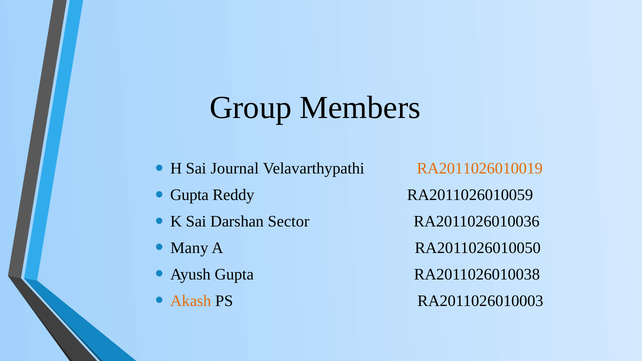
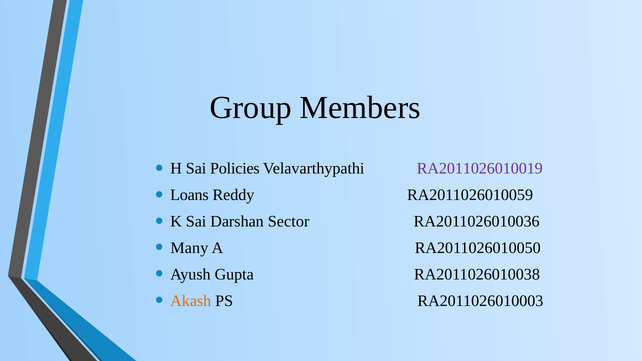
Journal: Journal -> Policies (235, 169)
RA2011026010019 colour: orange -> purple (480, 169)
Gupta: Gupta -> Loans (189, 195)
